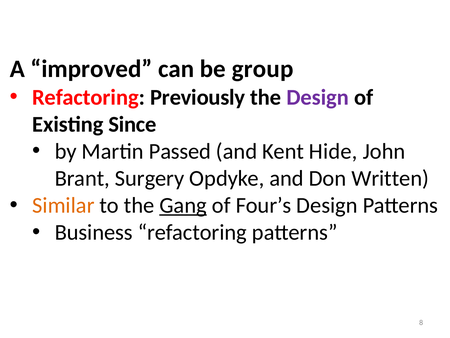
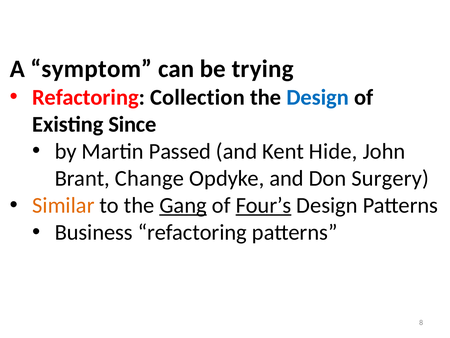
improved: improved -> symptom (91, 69)
group: group -> trying (263, 69)
Previously: Previously -> Collection (197, 97)
Design colour: purple -> blue (318, 97)
Surgery: Surgery -> Change (149, 178)
Written: Written -> Surgery (390, 178)
Four’s underline: none -> present (264, 205)
